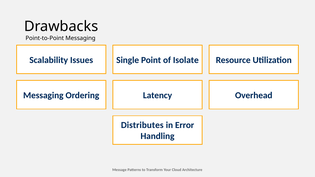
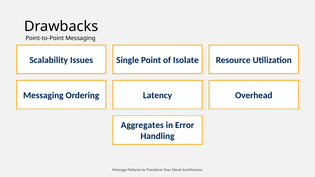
Distributes: Distributes -> Aggregates (142, 125)
